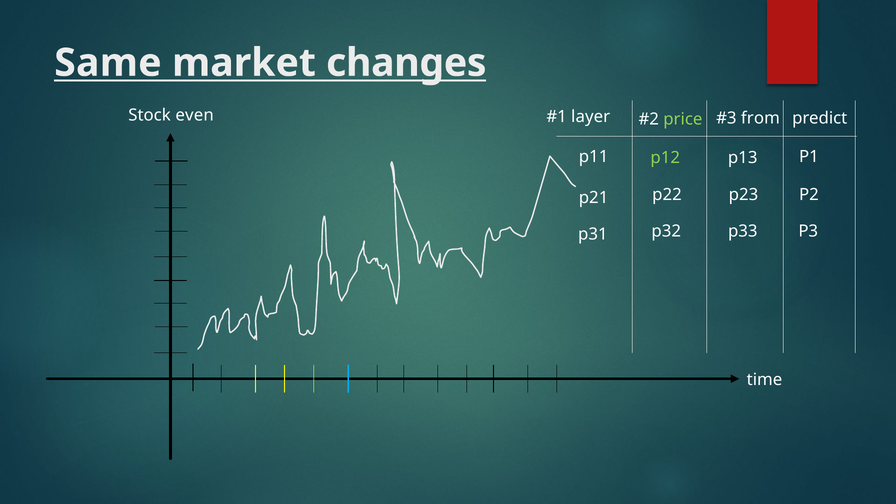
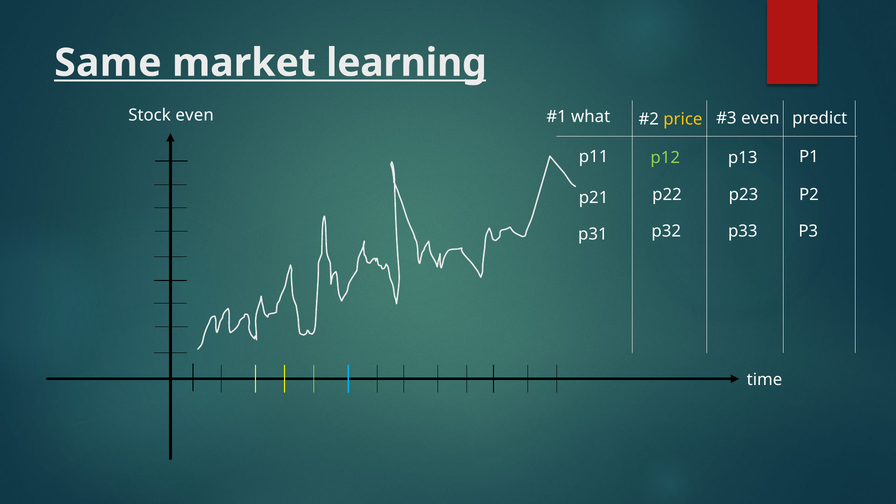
changes: changes -> learning (406, 63)
layer: layer -> what (591, 117)
price colour: light green -> yellow (683, 119)
from: from -> even (760, 118)
